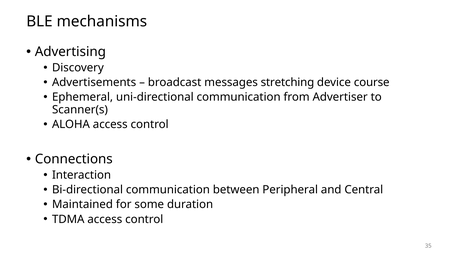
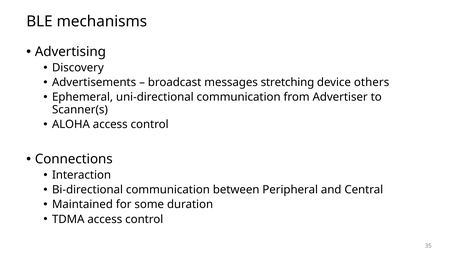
course: course -> others (372, 82)
